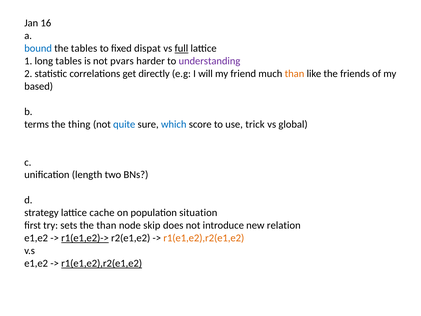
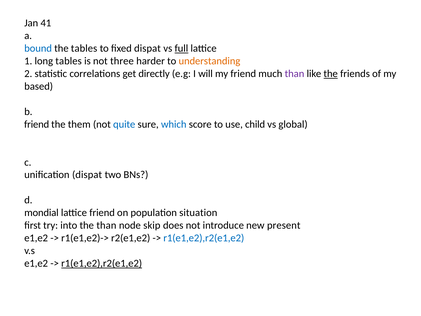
16: 16 -> 41 (46, 23)
pvars: pvars -> three (122, 61)
understanding colour: purple -> orange (209, 61)
than colour: orange -> purple (294, 74)
the underline: none -> present (331, 74)
terms: terms -> friend (37, 124)
thing: thing -> them (79, 124)
trick: trick -> child (255, 124)
unification length: length -> dispat (87, 175)
strategy: strategy -> mondial (41, 213)
lattice cache: cache -> friend (102, 213)
sets: sets -> into (69, 225)
relation: relation -> present (284, 225)
r1(e1,e2)-> underline: present -> none (85, 238)
r1(e1,e2),r2(e1,e2 colour: orange -> blue (204, 238)
